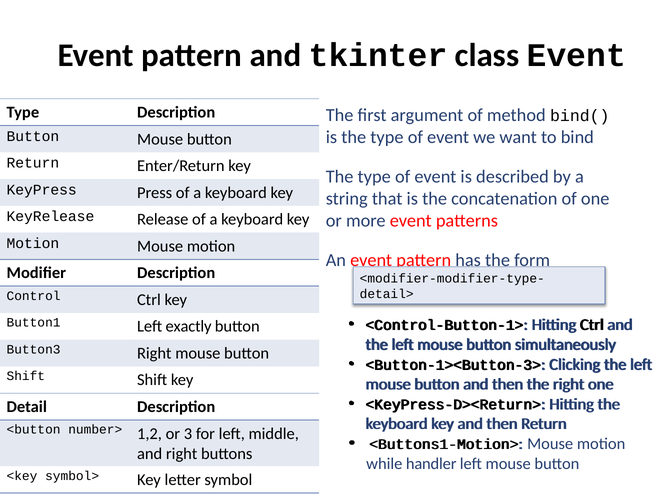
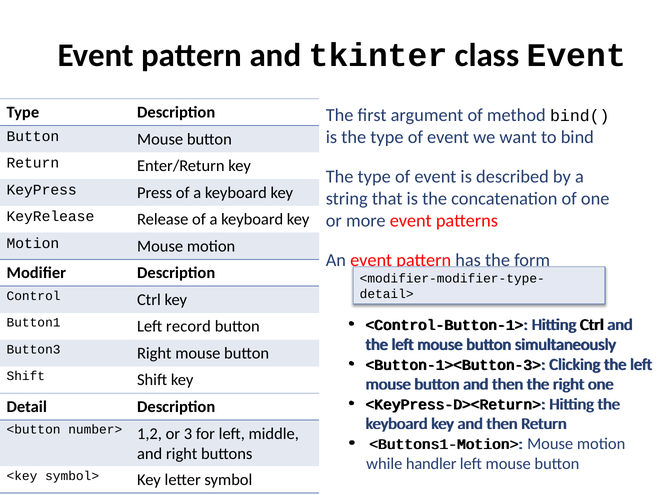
exactly: exactly -> record (188, 326)
